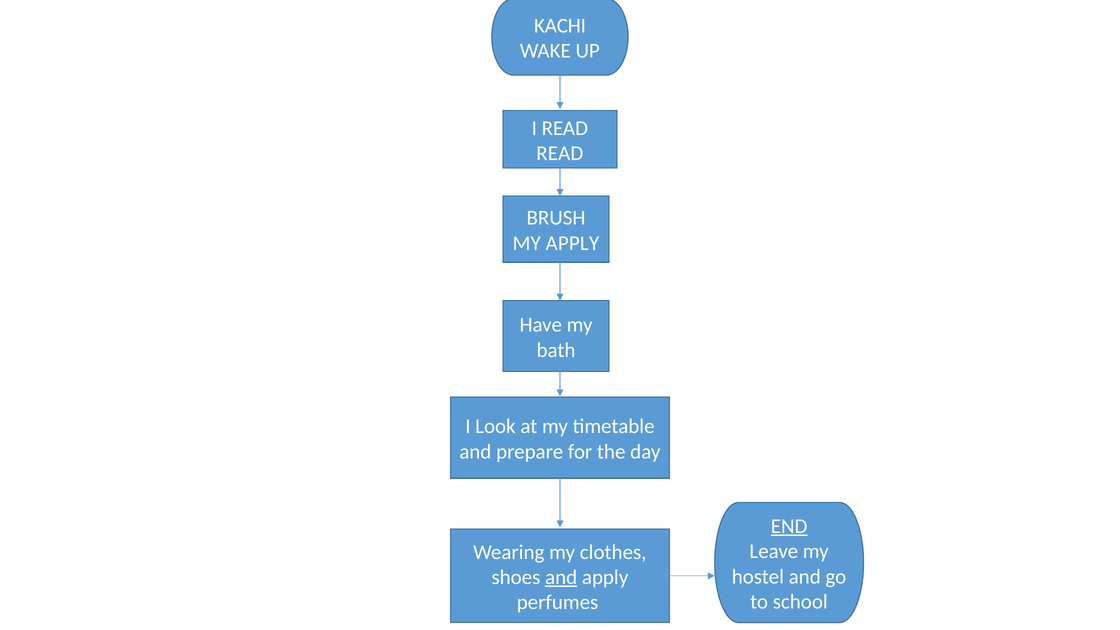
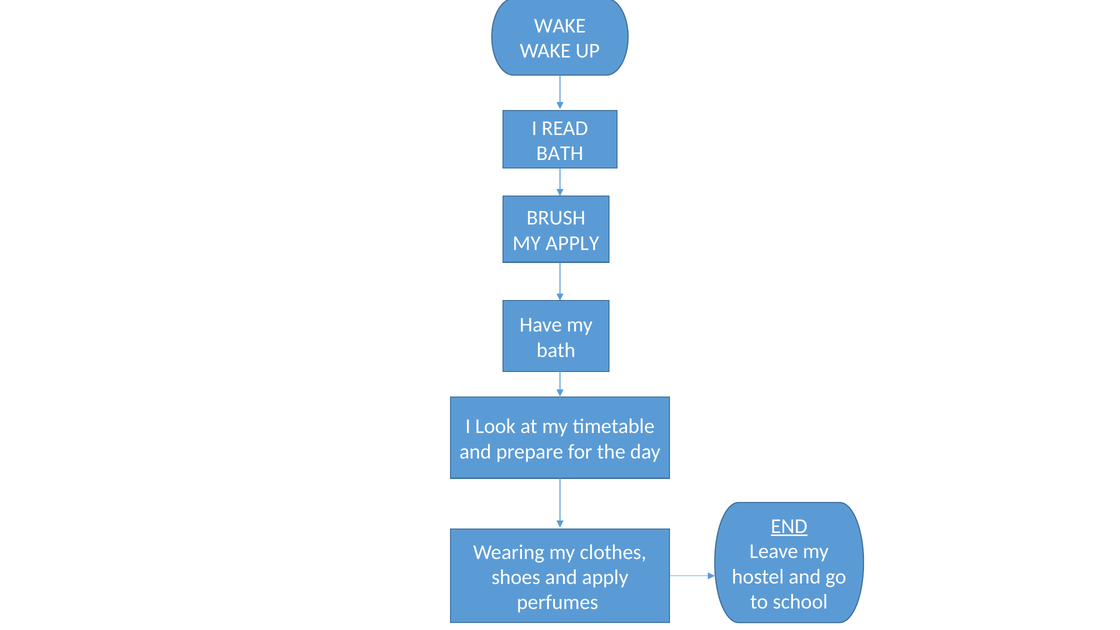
KACHI: KACHI -> WAKE (560, 26)
READ: READ -> BATH (560, 153)
and underline: present -> none (561, 577)
